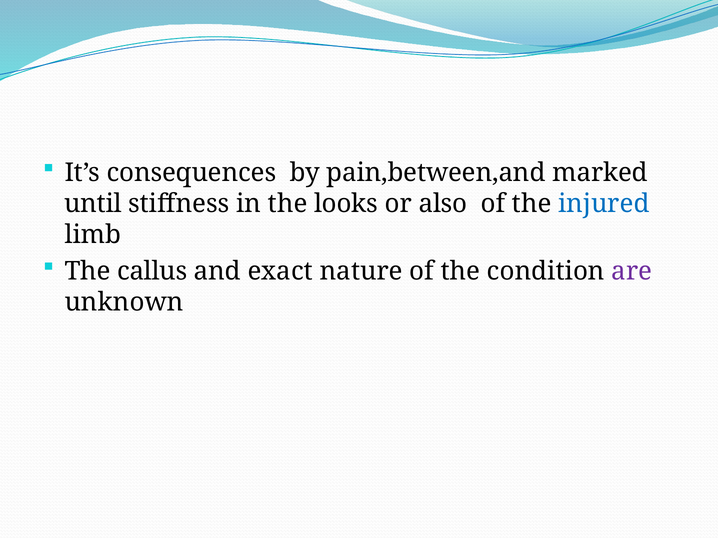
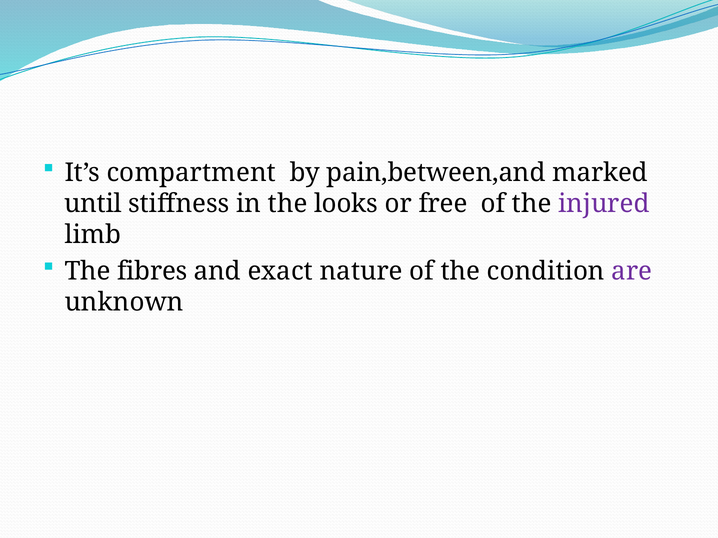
consequences: consequences -> compartment (191, 173)
also: also -> free (443, 204)
injured colour: blue -> purple (604, 204)
callus: callus -> fibres (152, 271)
